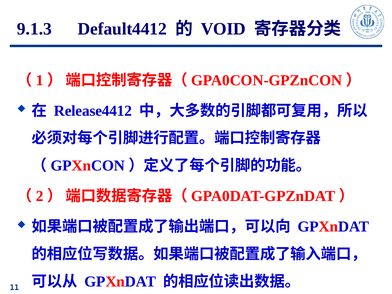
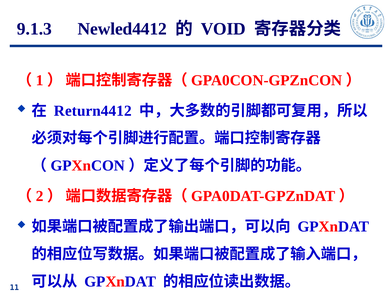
Default4412: Default4412 -> Newled4412 (122, 29)
Release4412: Release4412 -> Return4412 (93, 111)
